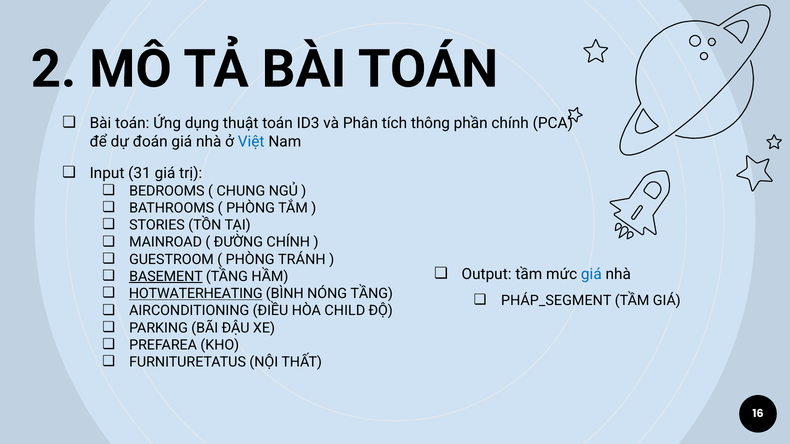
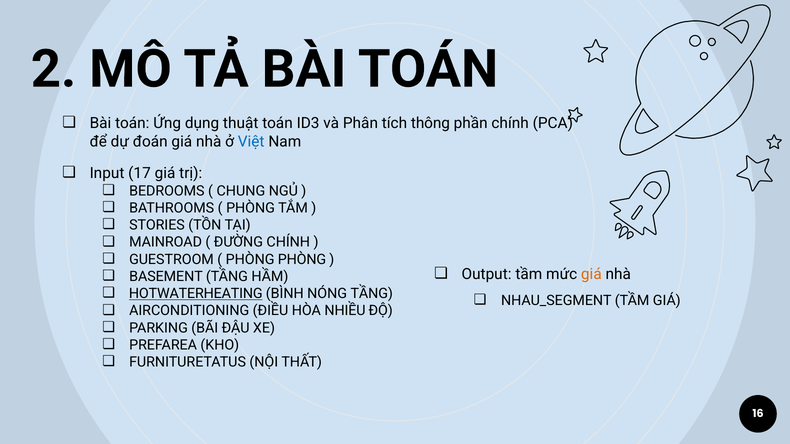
31: 31 -> 17 (139, 173)
PHÒNG TRÁNH: TRÁNH -> PHÒNG (302, 260)
giá colour: blue -> orange (591, 274)
BASEMENT underline: present -> none (166, 277)
PHÁP_SEGMENT: PHÁP_SEGMENT -> NHAU_SEGMENT (556, 301)
CHILD: CHILD -> NHIỀU (345, 311)
